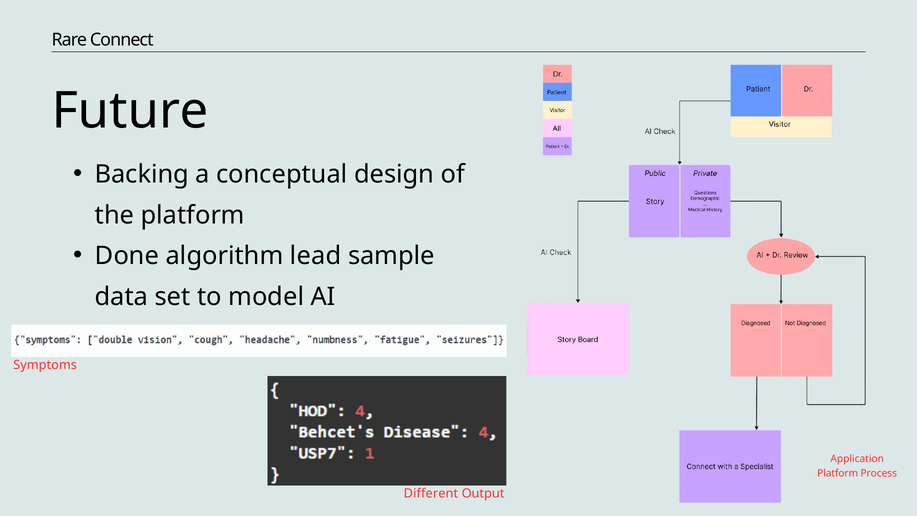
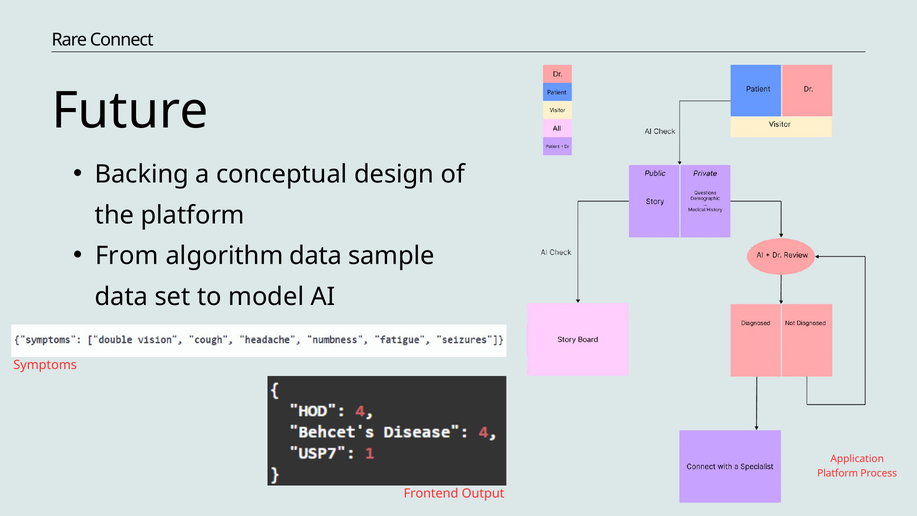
Done: Done -> From (127, 256)
algorithm lead: lead -> data (316, 256)
Different: Different -> Frontend (431, 494)
